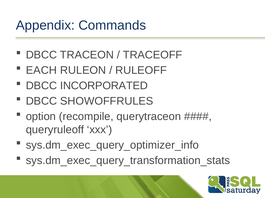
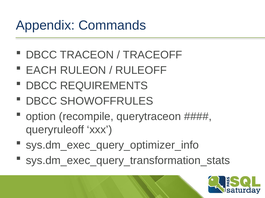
INCORPORATED: INCORPORATED -> REQUIREMENTS (104, 86)
